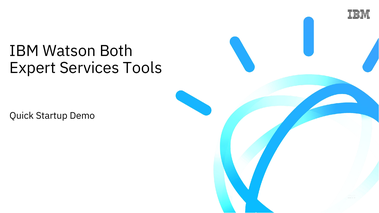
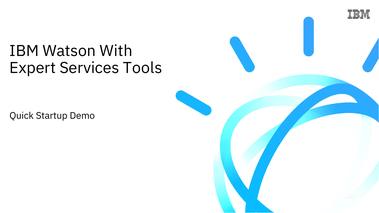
Both: Both -> With (116, 51)
